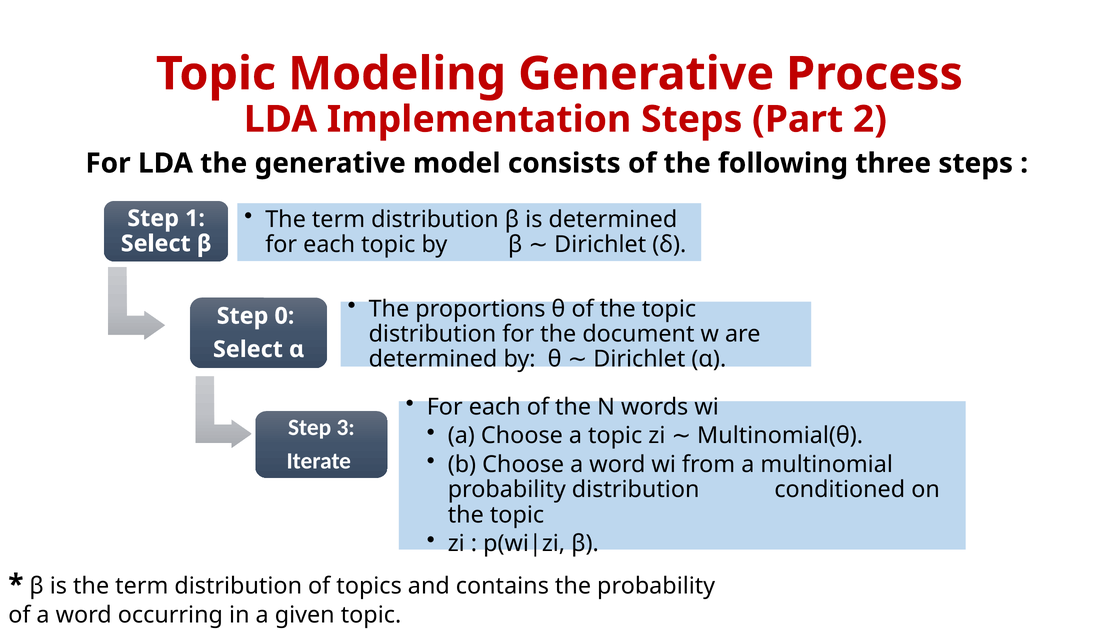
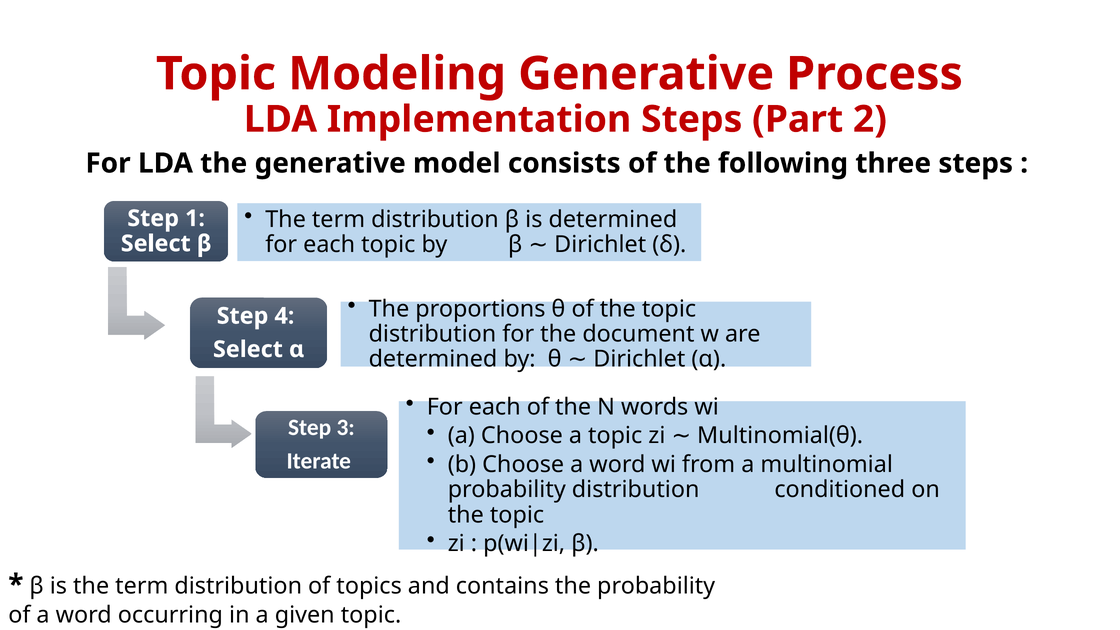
0: 0 -> 4 (284, 316)
